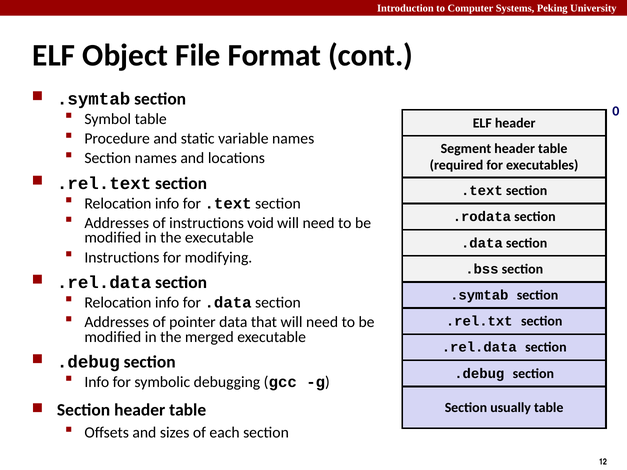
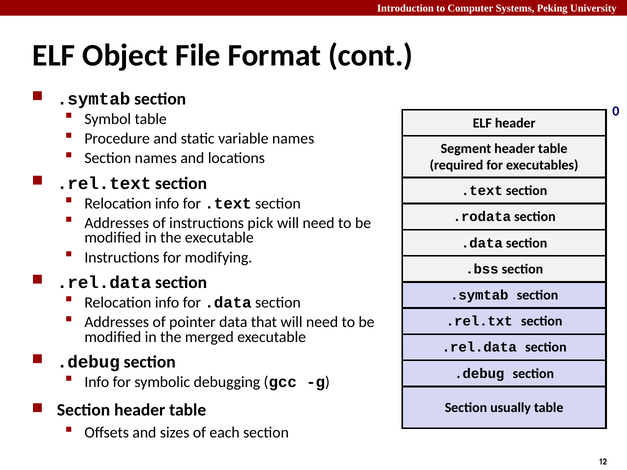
void: void -> pick (260, 223)
